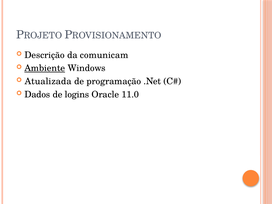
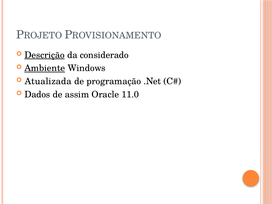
Descrição underline: none -> present (45, 55)
comunicam: comunicam -> considerado (104, 55)
logins: logins -> assim (77, 94)
